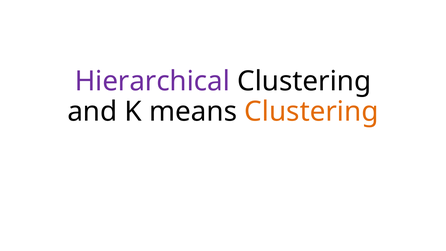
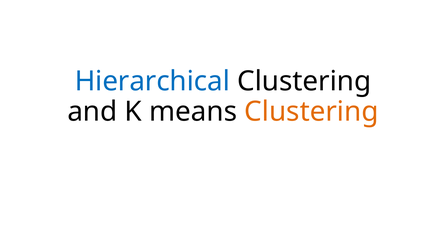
Hierarchical colour: purple -> blue (152, 81)
